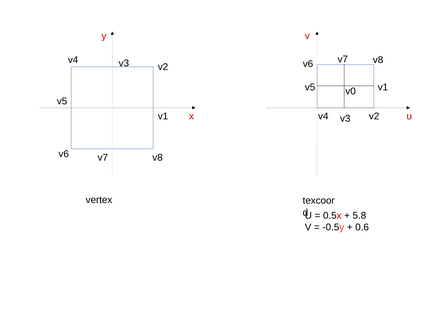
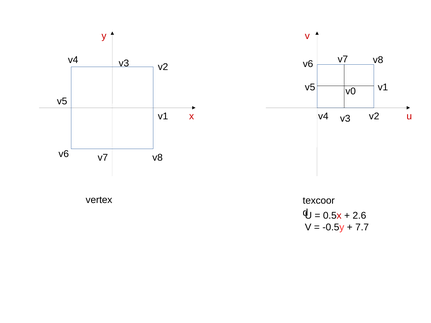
5.8: 5.8 -> 2.6 (359, 216)
0.6: 0.6 -> 7.7 (362, 227)
